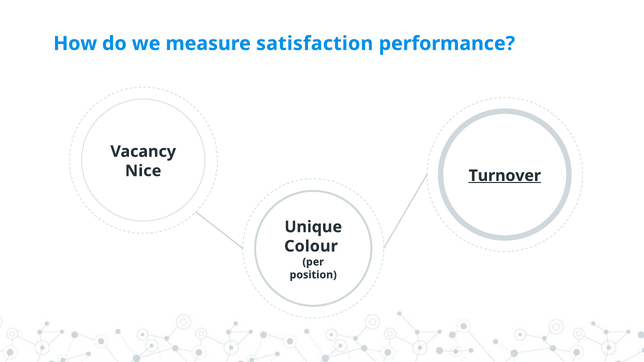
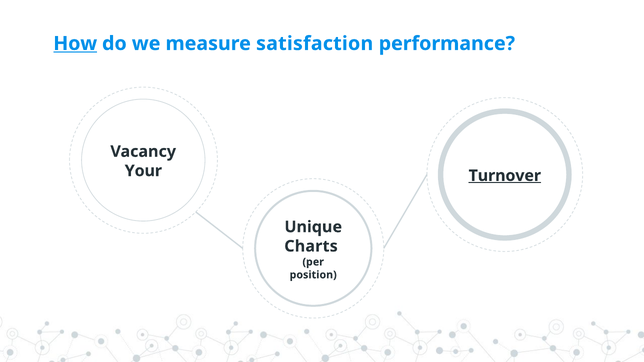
How underline: none -> present (75, 44)
Nice: Nice -> Your (143, 171)
Colour: Colour -> Charts (311, 246)
